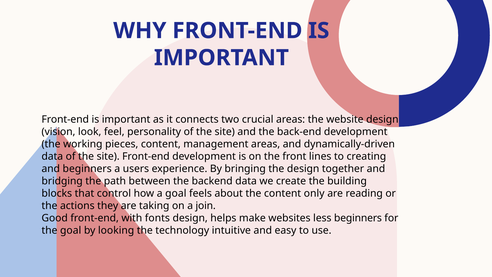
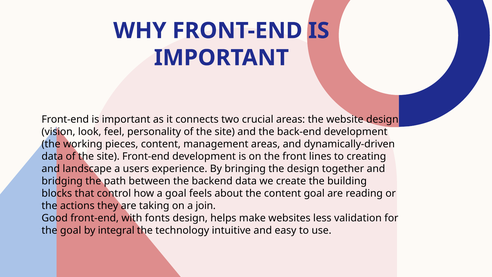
and beginners: beginners -> landscape (87, 169)
content only: only -> goal (314, 193)
less beginners: beginners -> validation (358, 218)
looking: looking -> integral (116, 230)
